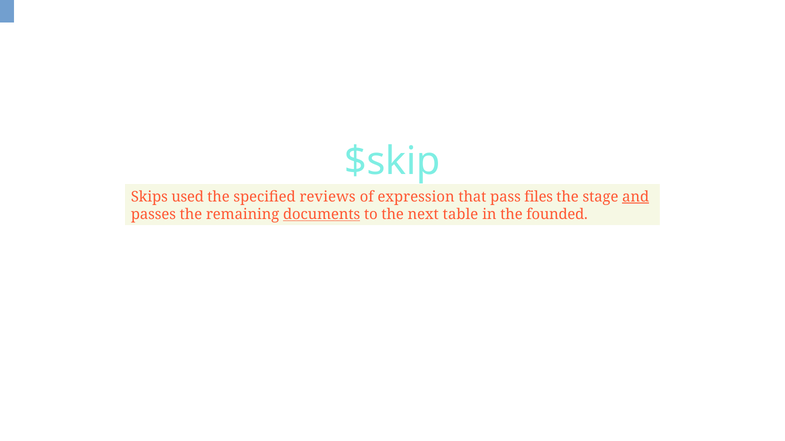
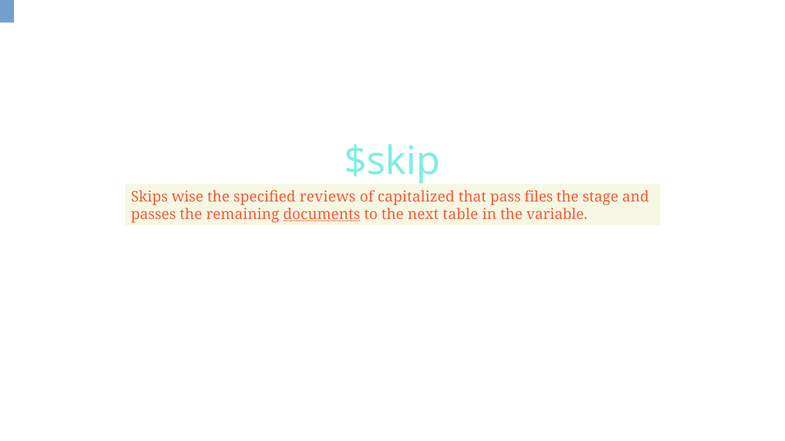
used: used -> wise (188, 197)
expression: expression -> capitalized (416, 197)
and underline: present -> none (636, 197)
founded: founded -> variable (557, 215)
